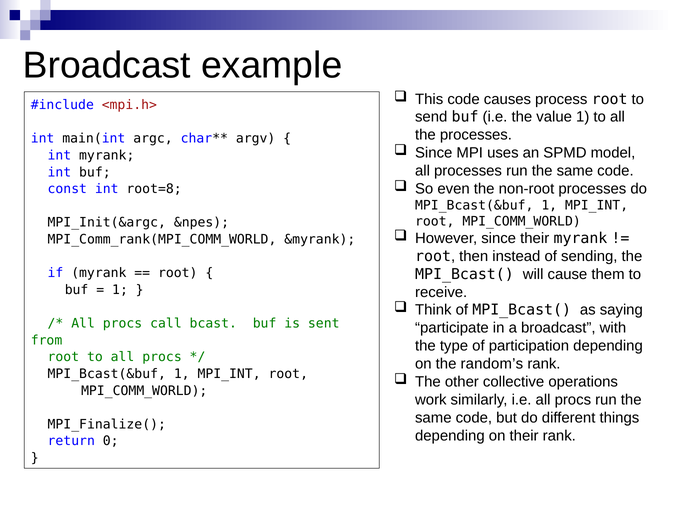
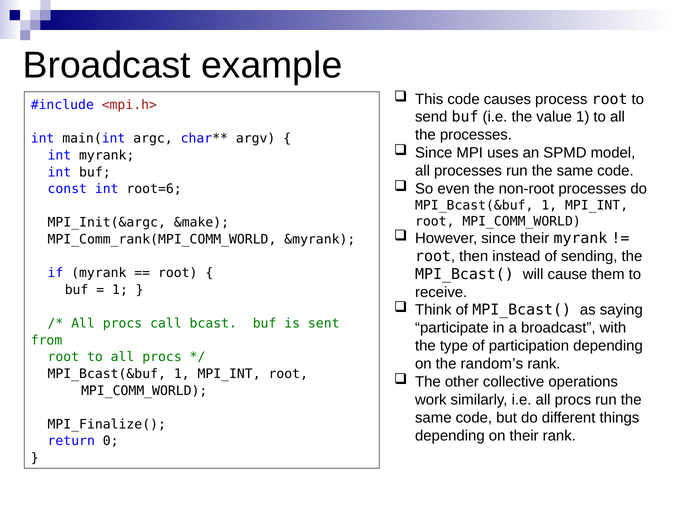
root=8: root=8 -> root=6 (154, 189)
&npes: &npes -> &make (201, 223)
